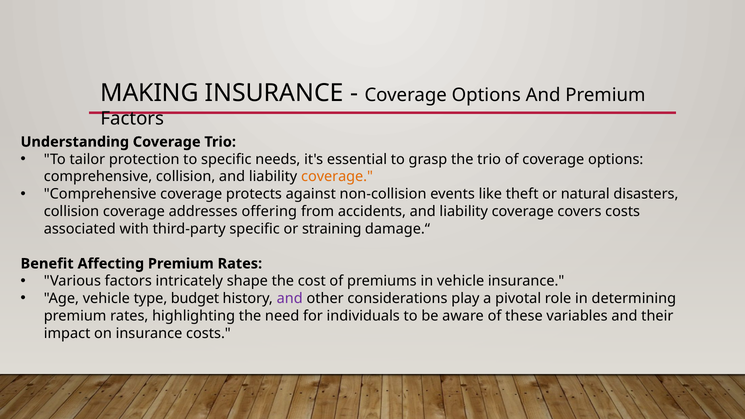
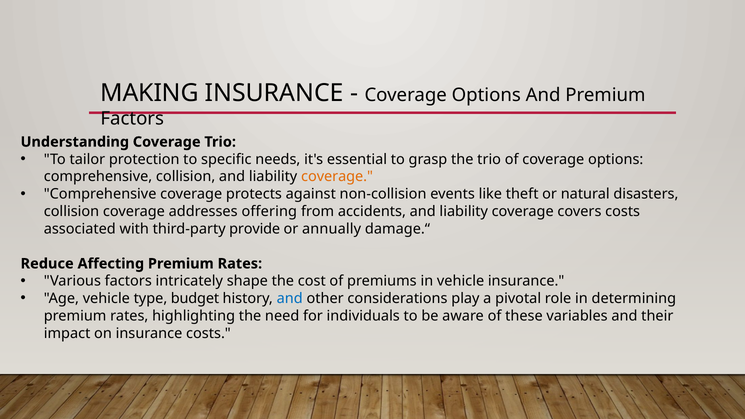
third-party specific: specific -> provide (255, 229)
straining: straining -> annually (332, 229)
Benefit: Benefit -> Reduce (47, 264)
and colour: purple -> blue (290, 298)
